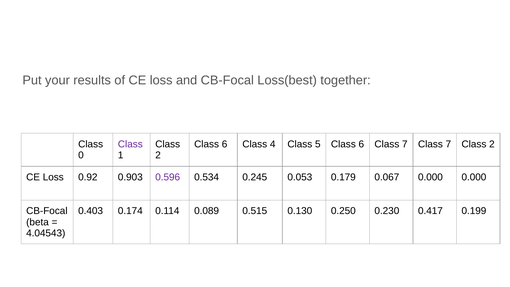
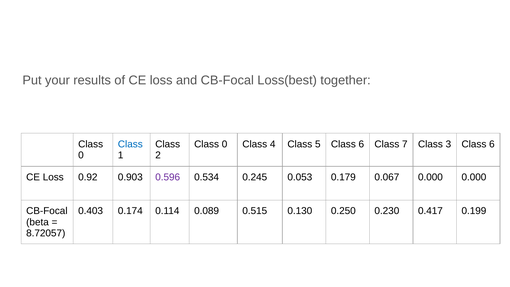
Class colour: purple -> blue (130, 144)
6: 6 -> 0 (225, 144)
7 Class 7: 7 -> 3 (448, 144)
2: 2 -> 6 (492, 144)
4.04543: 4.04543 -> 8.72057 (46, 233)
